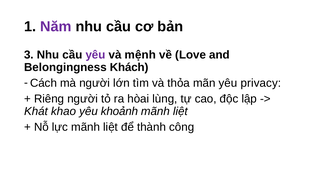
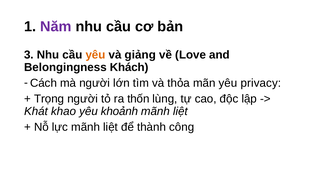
yêu colour: purple -> orange (95, 55)
mệnh: mệnh -> giảng (140, 55)
Riêng: Riêng -> Trọng (49, 99)
hòai: hòai -> thốn (138, 99)
